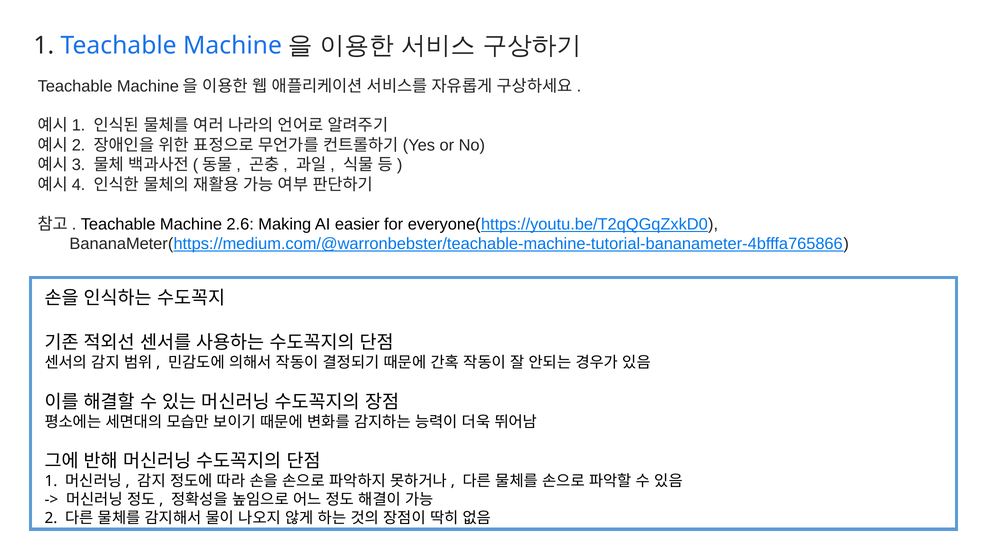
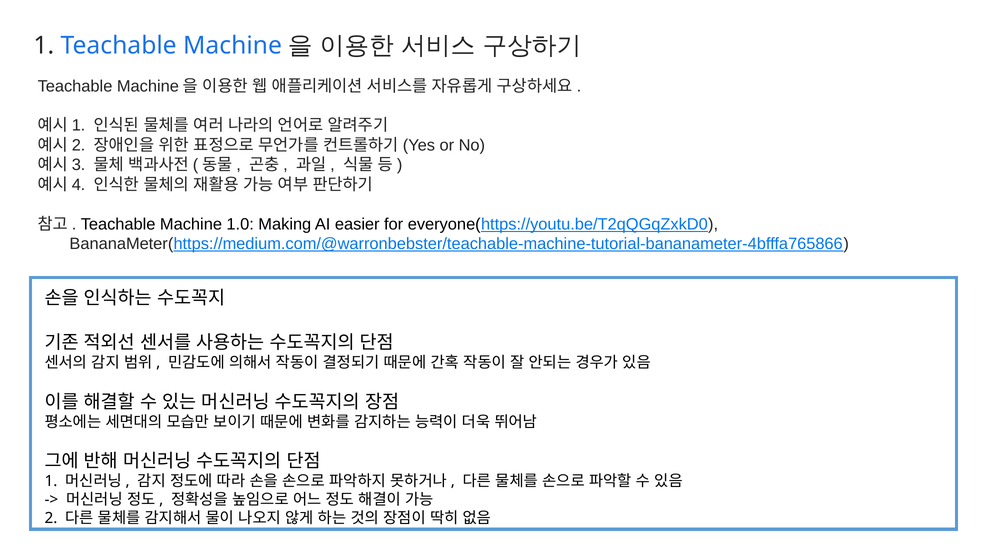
2.6: 2.6 -> 1.0 (240, 224)
